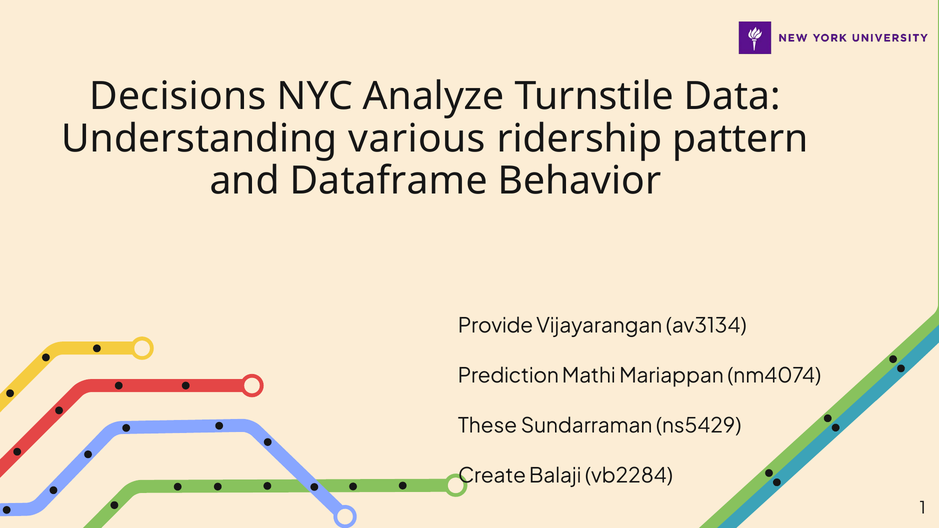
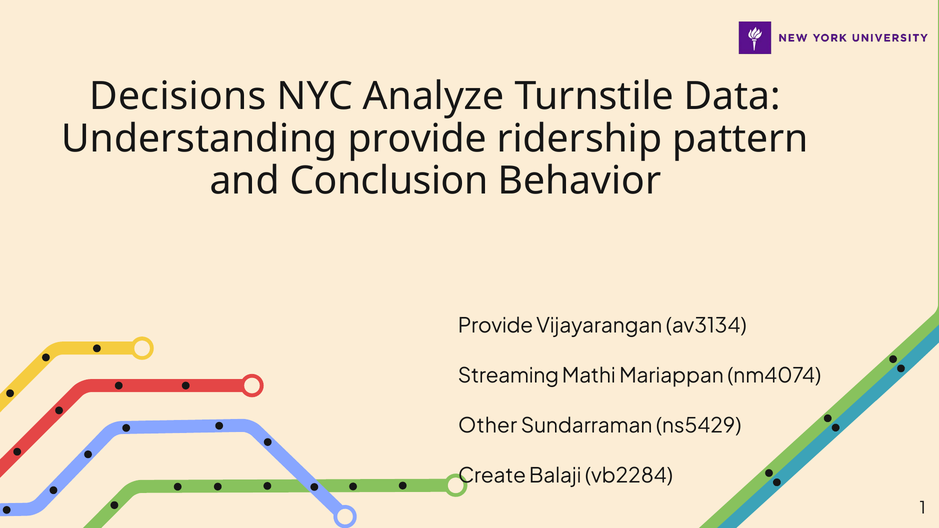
Understanding various: various -> provide (417, 139)
Dataframe: Dataframe -> Conclusion (389, 181)
Prediction: Prediction -> Streaming (508, 376)
These: These -> Other (488, 426)
